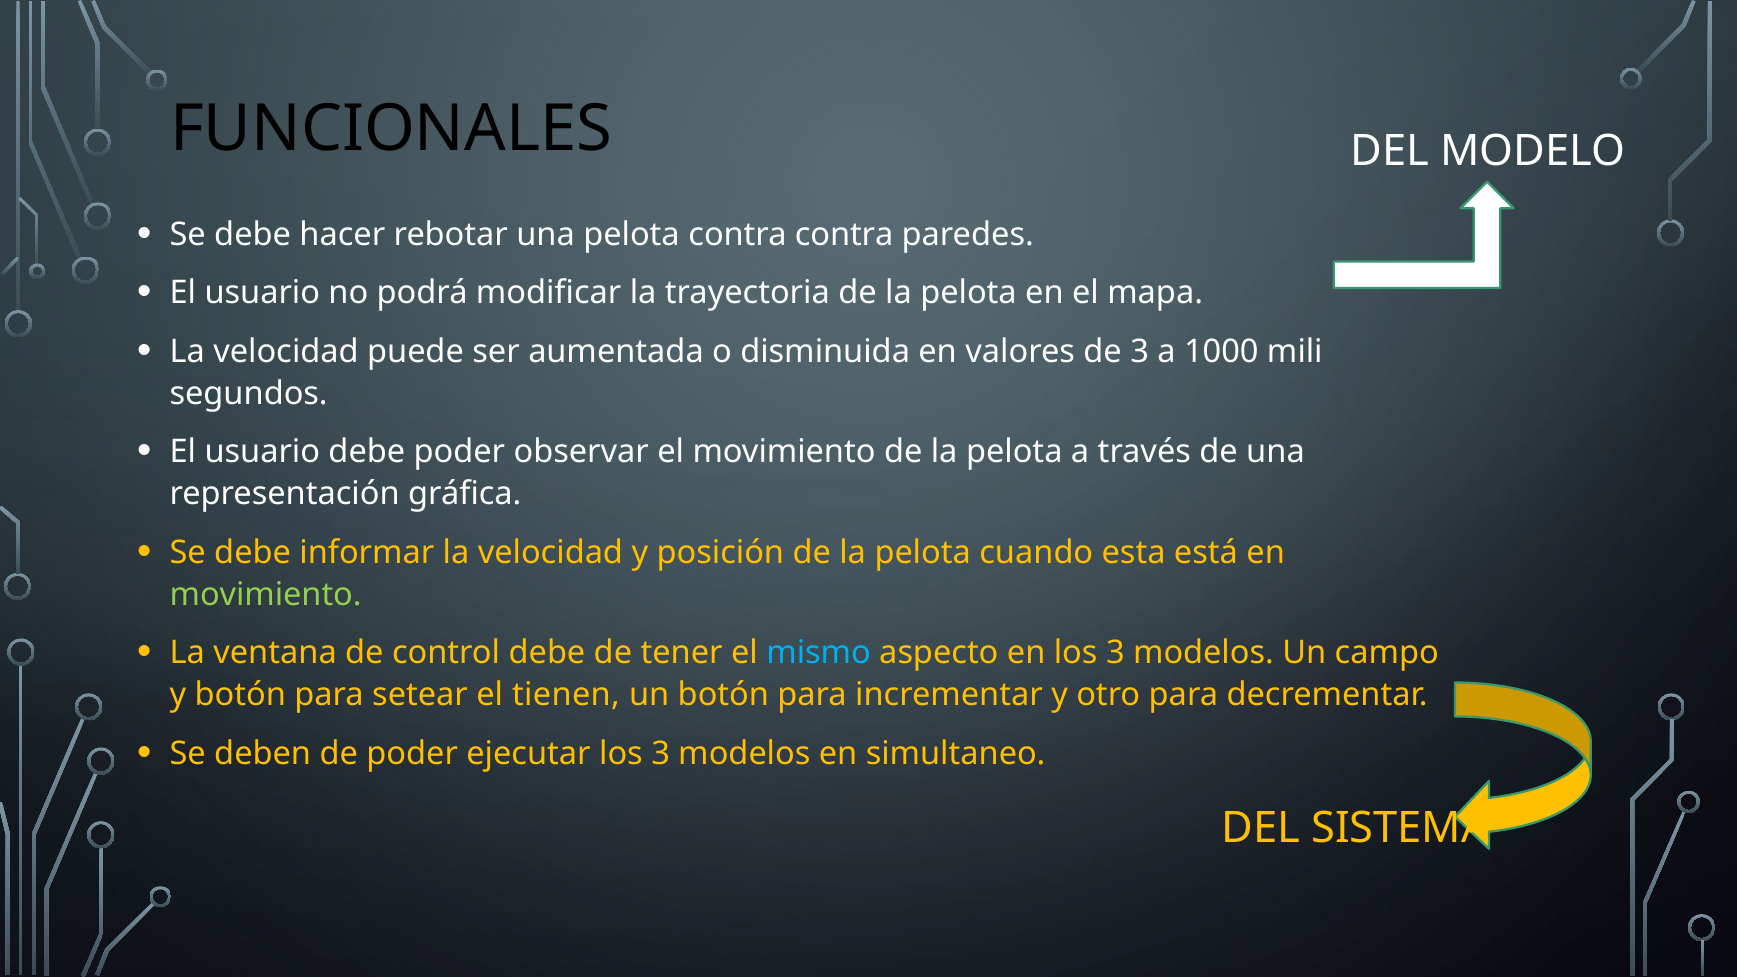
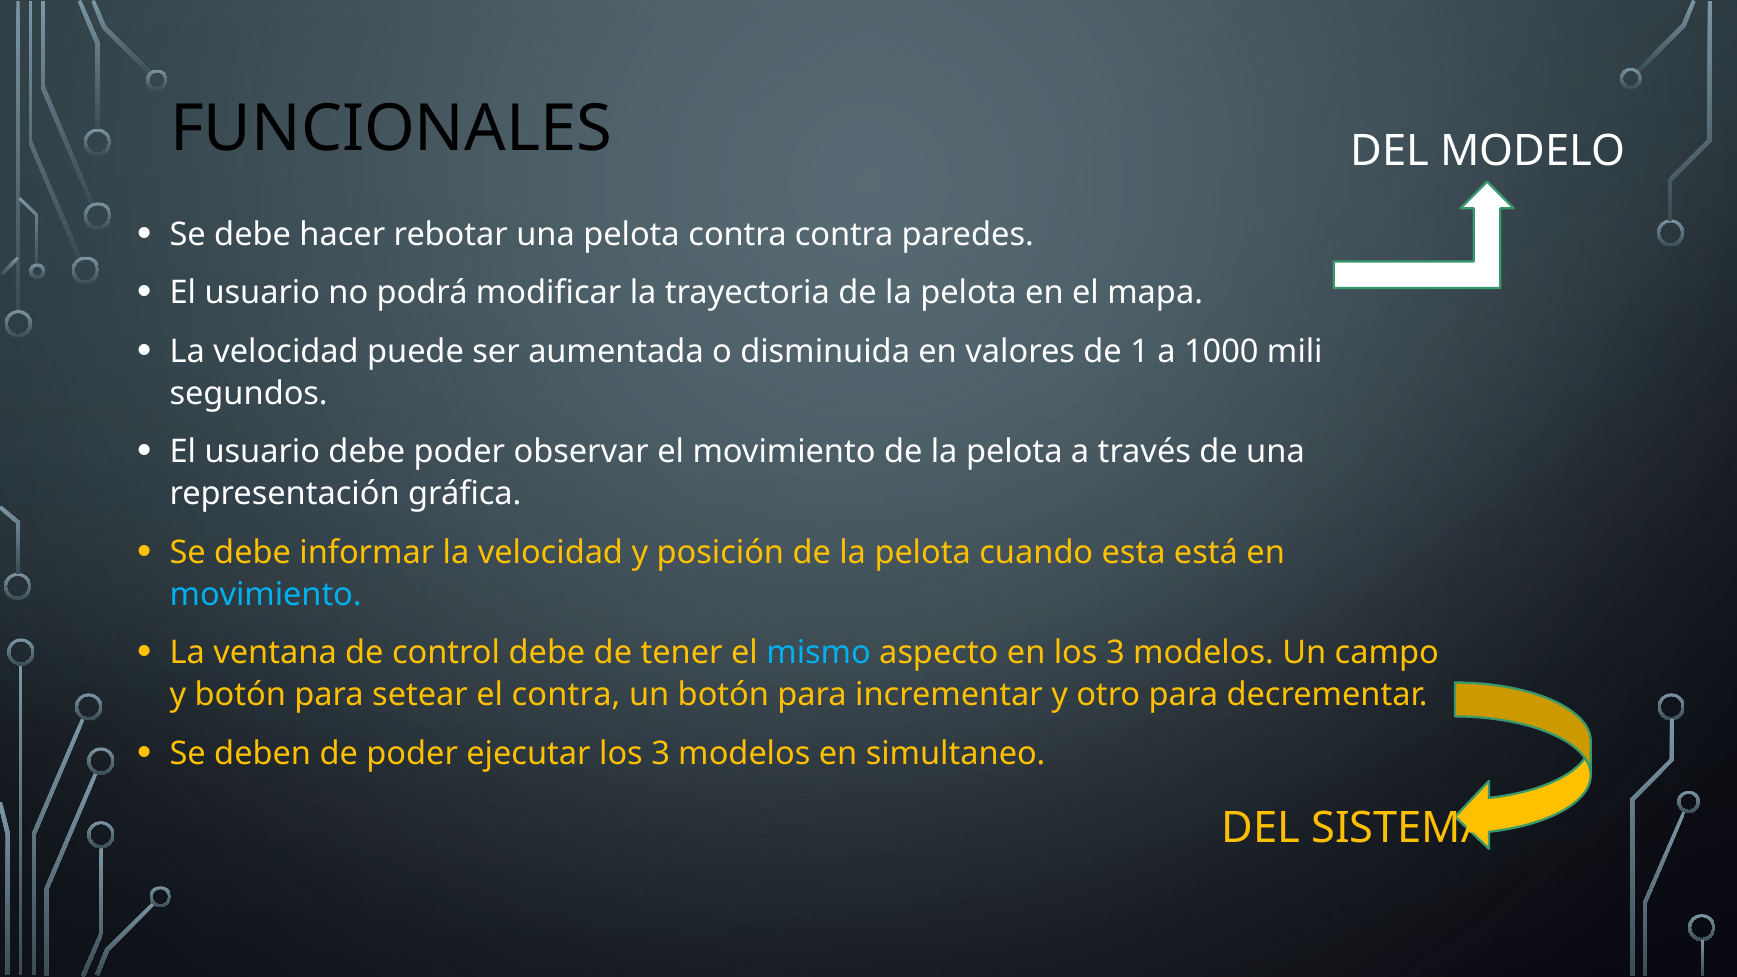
de 3: 3 -> 1 (1140, 351)
movimiento colour: light green -> light blue (266, 595)
el tienen: tienen -> contra (566, 695)
